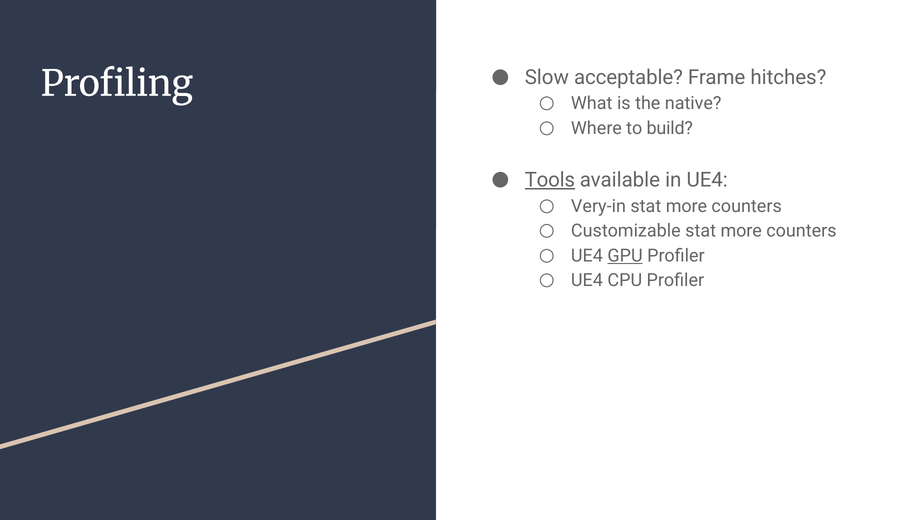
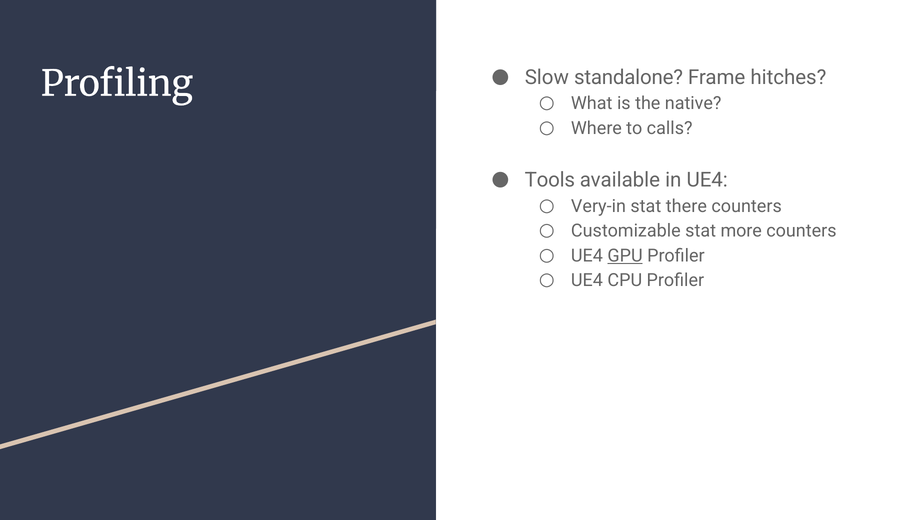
acceptable: acceptable -> standalone (628, 77)
build: build -> calls (670, 128)
Tools underline: present -> none (550, 180)
more: more -> there (686, 206)
